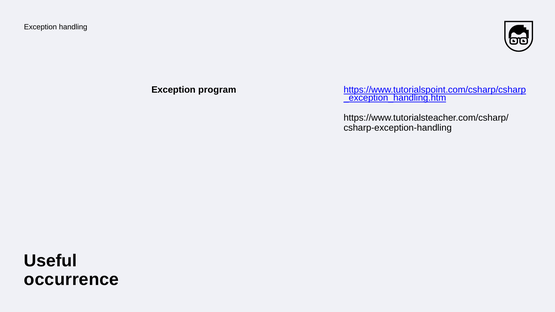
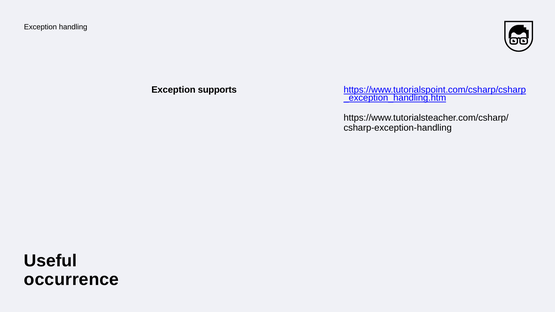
program: program -> supports (217, 90)
